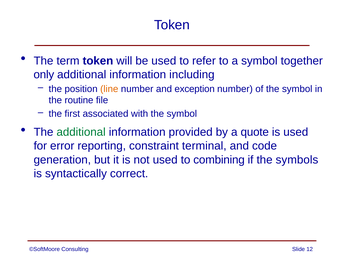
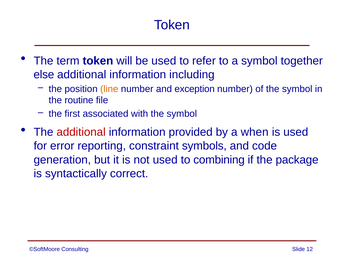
only: only -> else (44, 74)
additional colour: green -> red (81, 132)
quote: quote -> when (255, 132)
terminal: terminal -> symbols (204, 146)
symbols: symbols -> package (297, 160)
